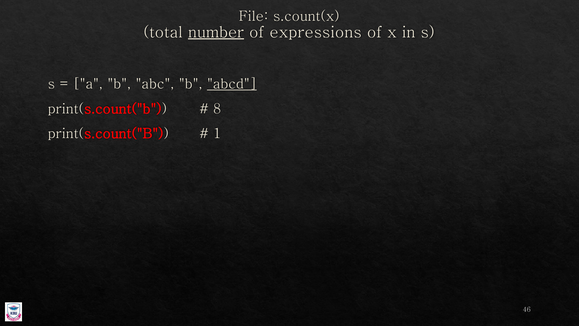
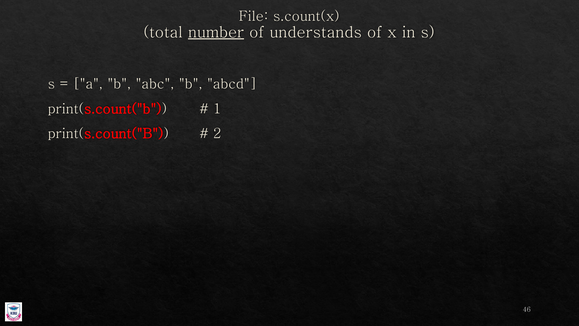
expressions: expressions -> understands (316, 32)
abcd underline: present -> none (232, 84)
8: 8 -> 1 (217, 109)
1: 1 -> 2 (217, 133)
